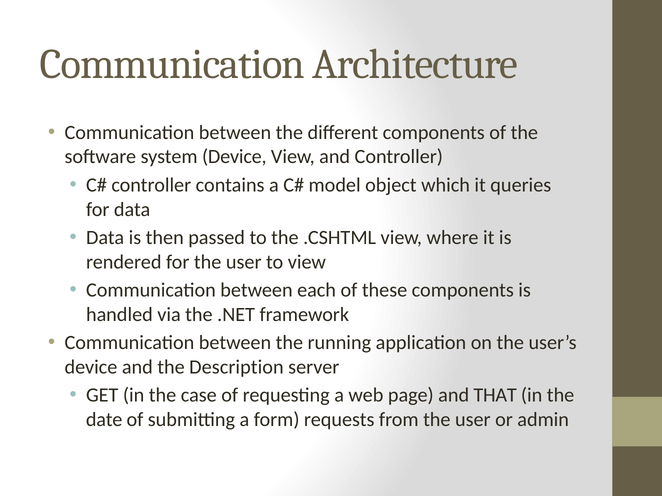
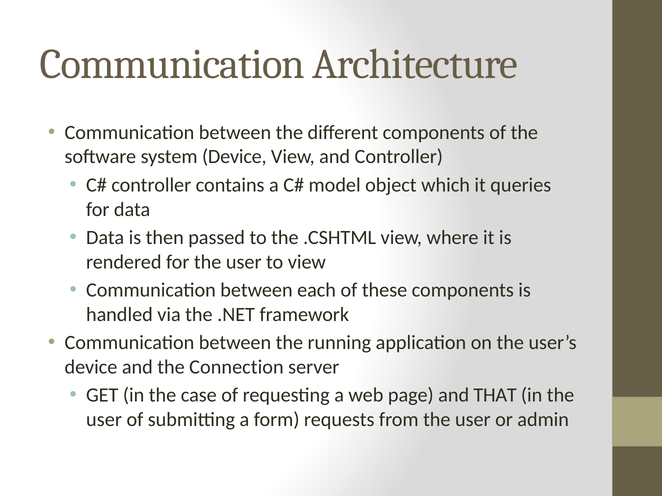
Description: Description -> Connection (236, 367)
date: date -> user (104, 420)
